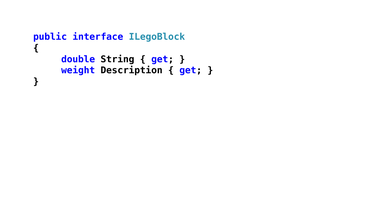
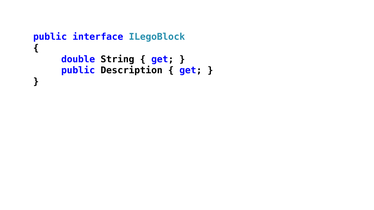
weight: weight -> public (78, 71)
